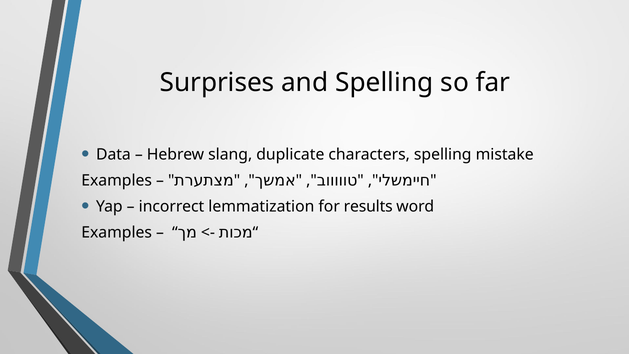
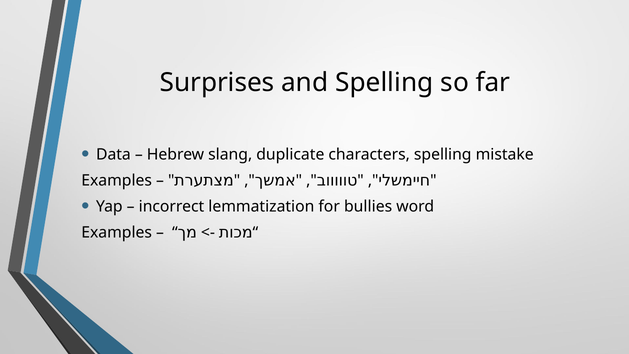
results: results -> bullies (368, 206)
